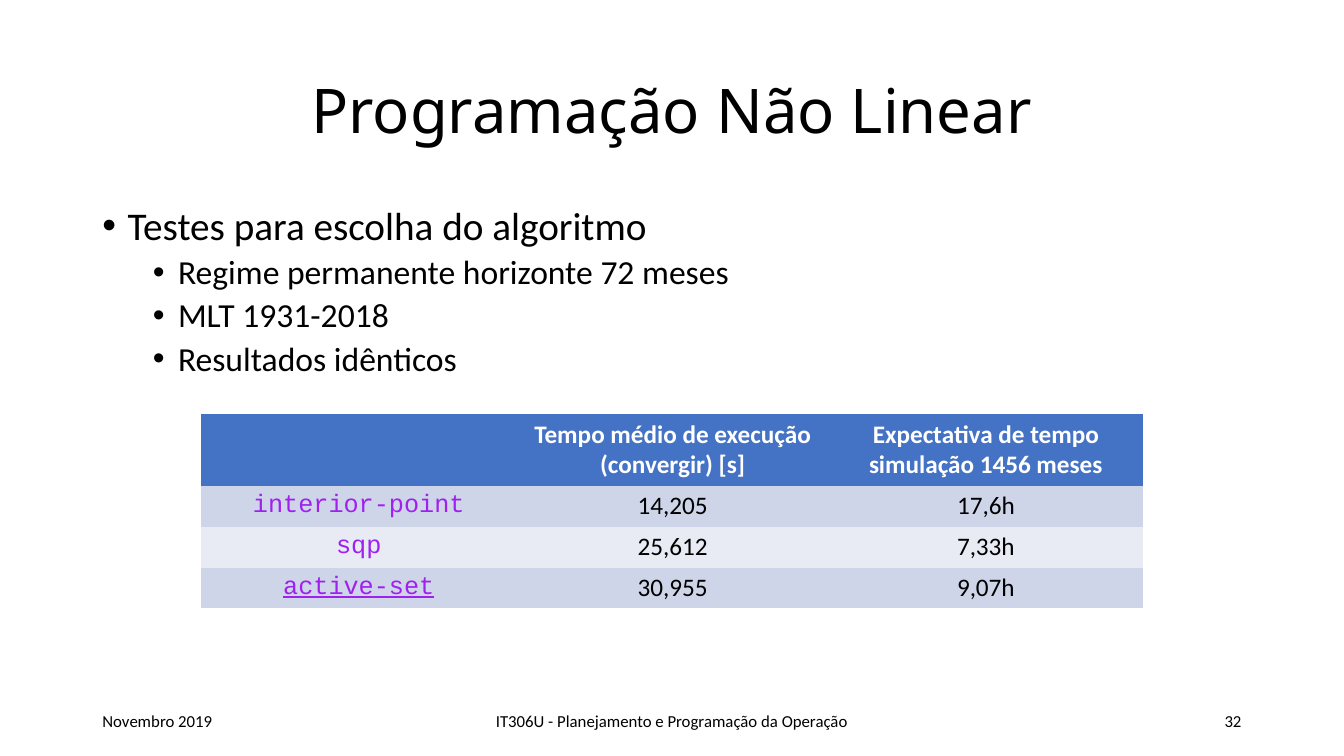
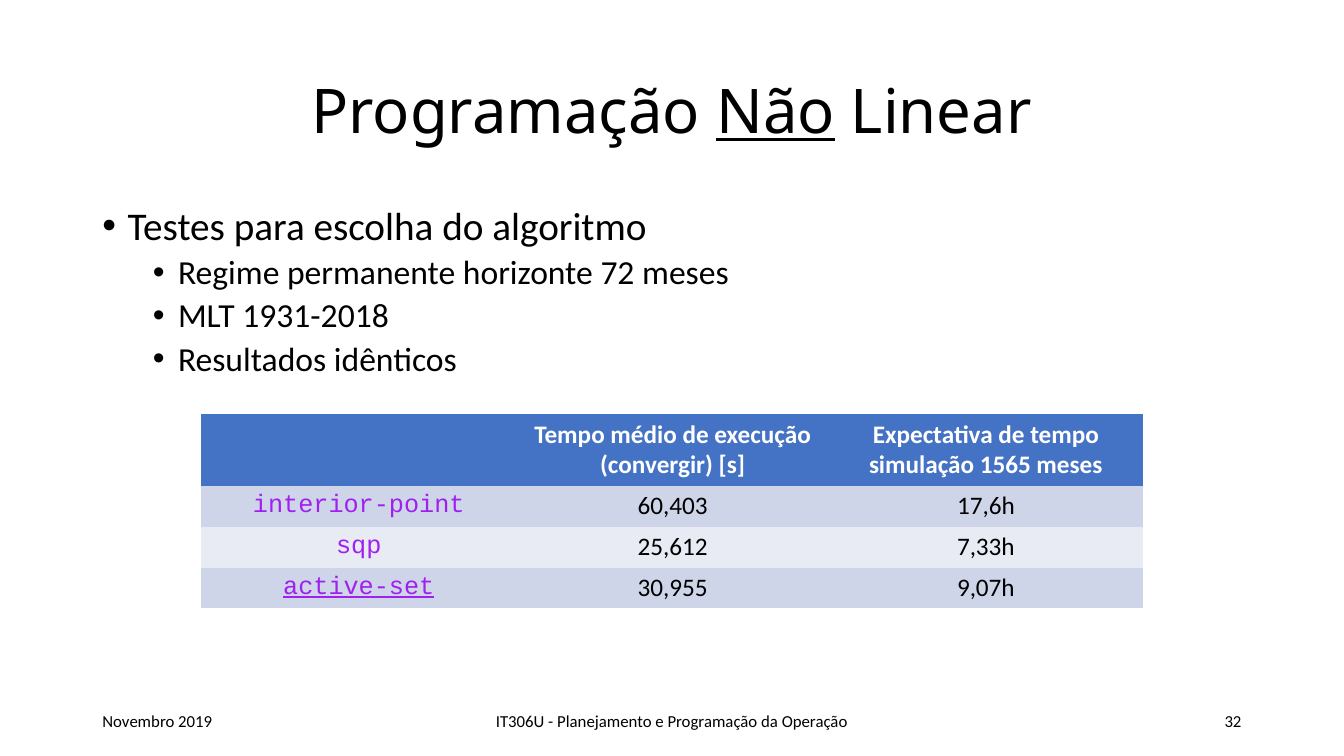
Não underline: none -> present (776, 113)
1456: 1456 -> 1565 (1005, 466)
14,205: 14,205 -> 60,403 (673, 507)
